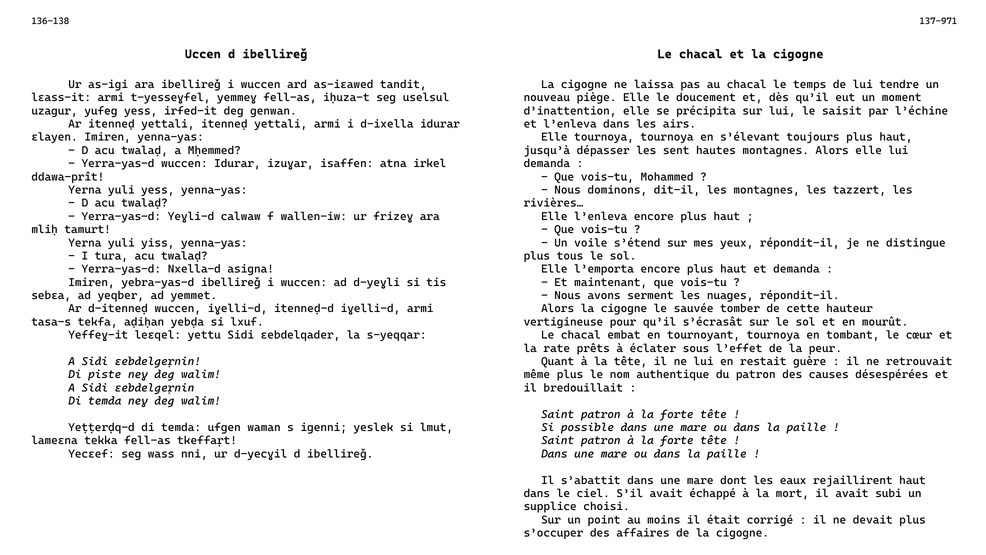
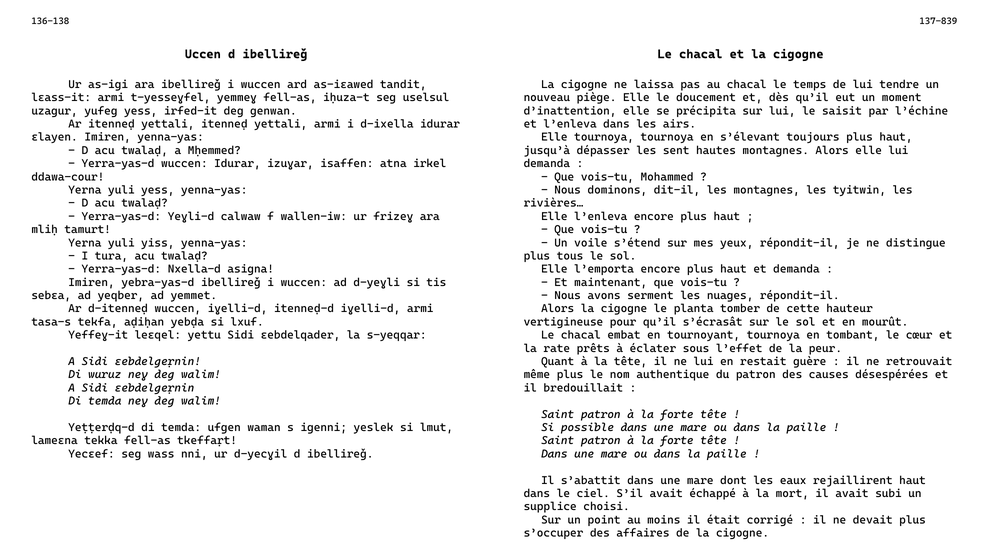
137-971: 137-971 -> 137-839 (938, 21)
ddawa-prît: ddawa-prît -> ddawa-cour (68, 177)
tazzert: tazzert -> tyitwin (859, 190)
sauvée: sauvée -> planta (694, 309)
piste: piste -> wuruz (105, 374)
